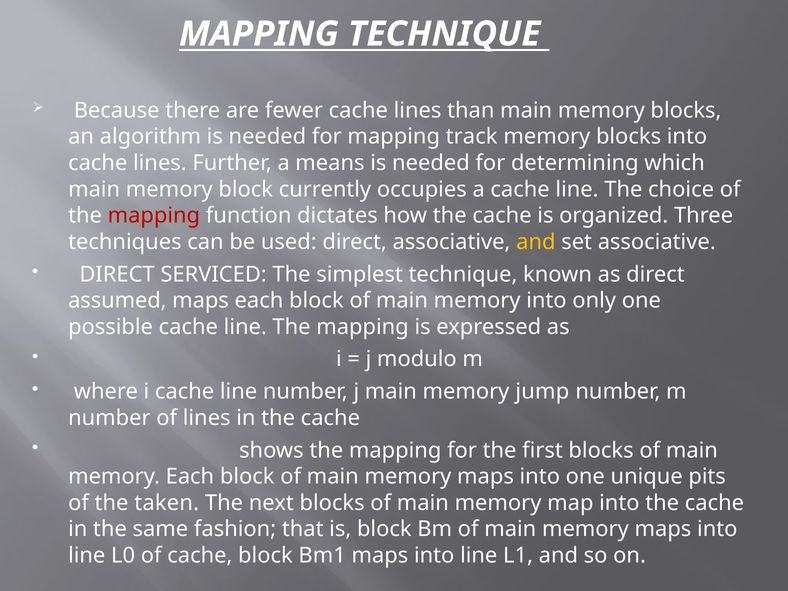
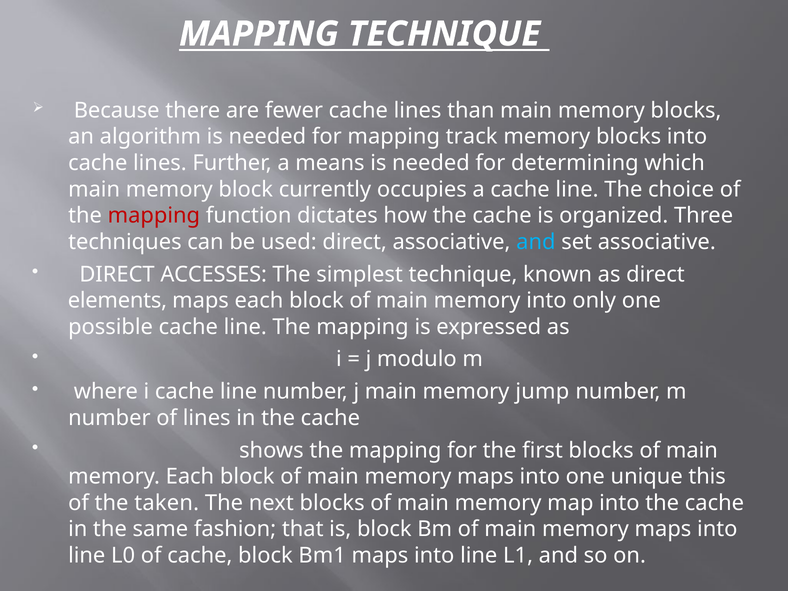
and colour: yellow -> light blue (536, 242)
SERVICED: SERVICED -> ACCESSES (214, 274)
assumed: assumed -> elements (117, 301)
pits: pits -> this (707, 477)
